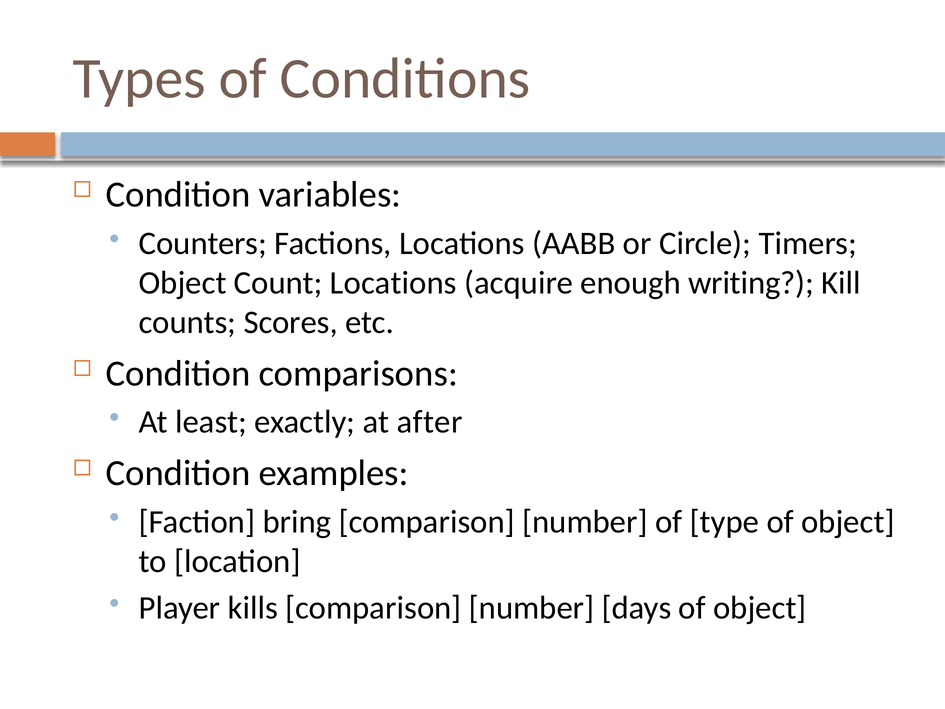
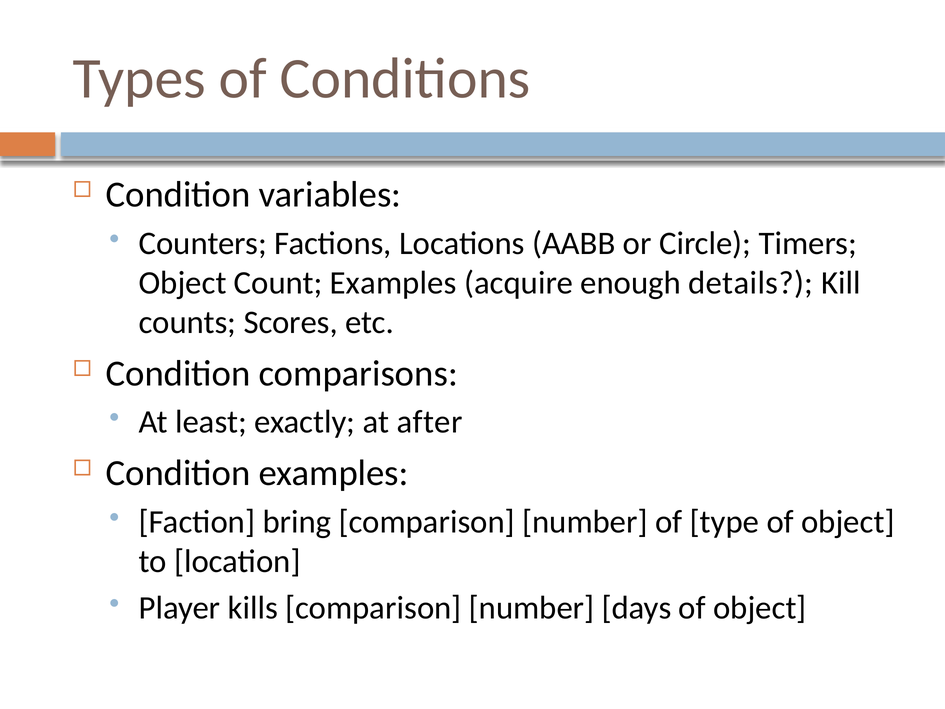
Count Locations: Locations -> Examples (393, 283)
writing: writing -> details (751, 283)
